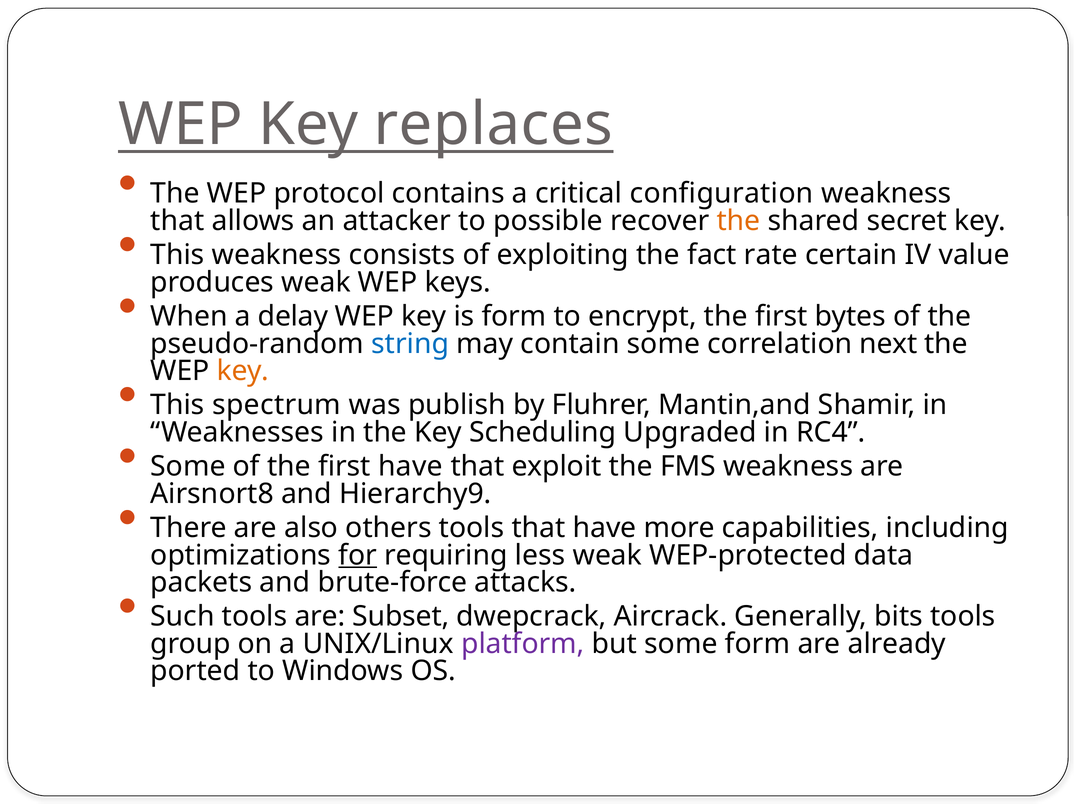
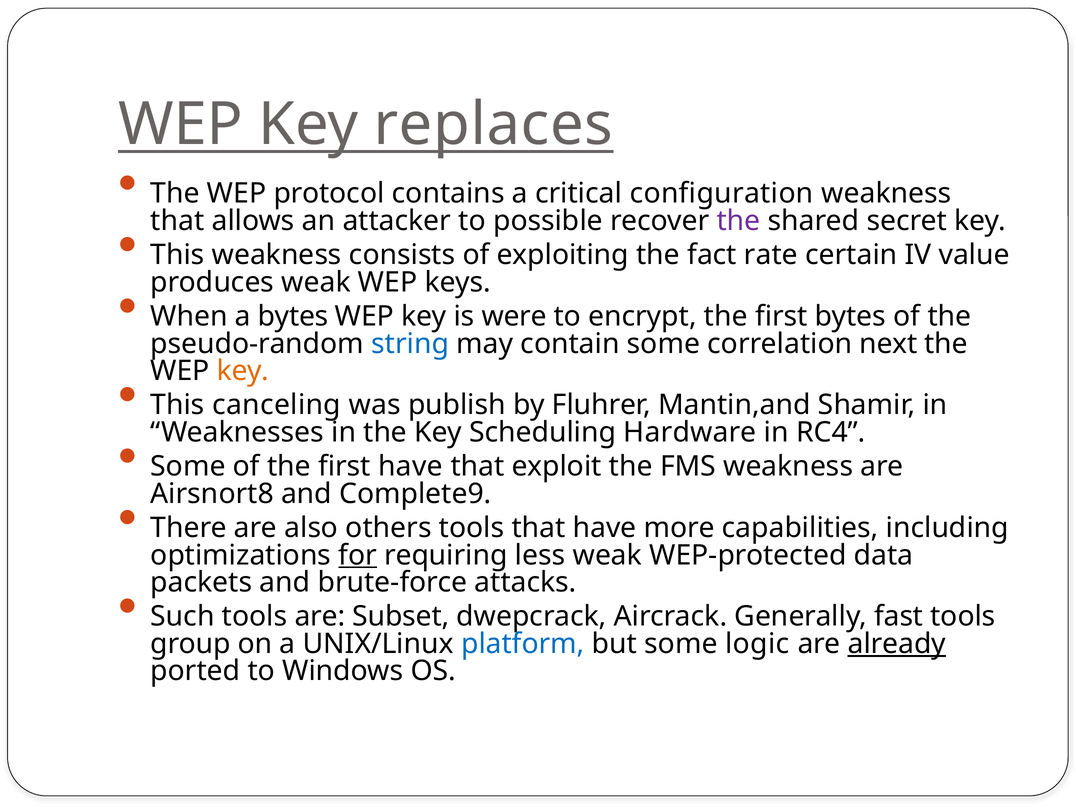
the colour: orange -> purple (739, 221)
a delay: delay -> bytes (293, 316)
is form: form -> were (514, 316)
spectrum: spectrum -> canceling (277, 405)
Upgraded: Upgraded -> Hardware (690, 432)
Hierarchy9: Hierarchy9 -> Complete9 (415, 494)
bits: bits -> fast (899, 617)
platform colour: purple -> blue (523, 644)
some form: form -> logic (757, 644)
already underline: none -> present (897, 644)
